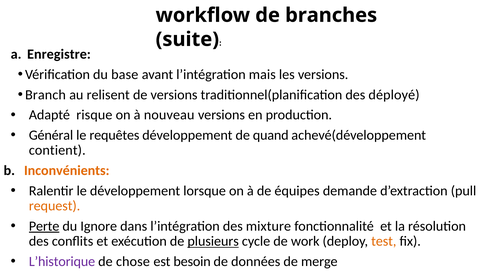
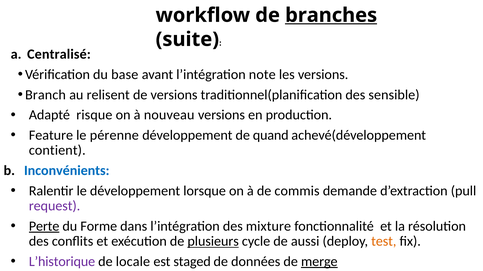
branches underline: none -> present (331, 15)
Enregistre: Enregistre -> Centralisé (59, 54)
mais: mais -> note (262, 75)
déployé: déployé -> sensible (394, 95)
Général: Général -> Feature (51, 135)
requêtes: requêtes -> pérenne (114, 135)
Inconvénients colour: orange -> blue (67, 171)
équipes: équipes -> commis (297, 191)
request colour: orange -> purple (55, 206)
Ignore: Ignore -> Forme (99, 227)
work: work -> aussi (305, 242)
chose: chose -> locale (133, 262)
besoin: besoin -> staged (192, 262)
merge underline: none -> present (319, 262)
